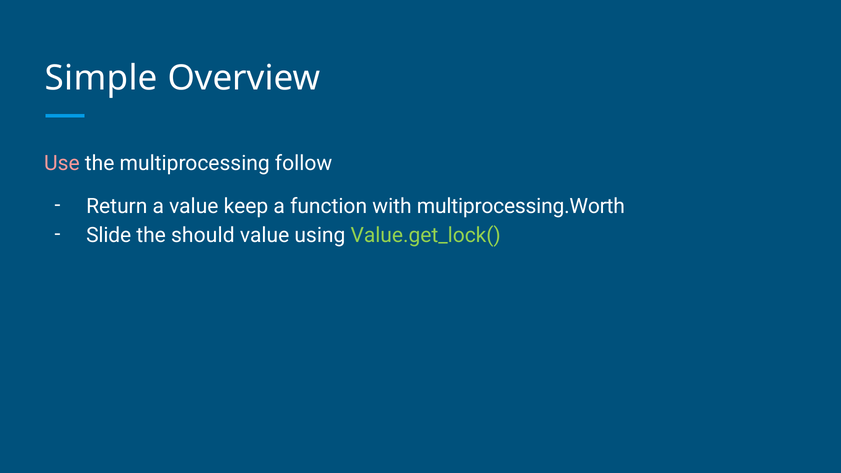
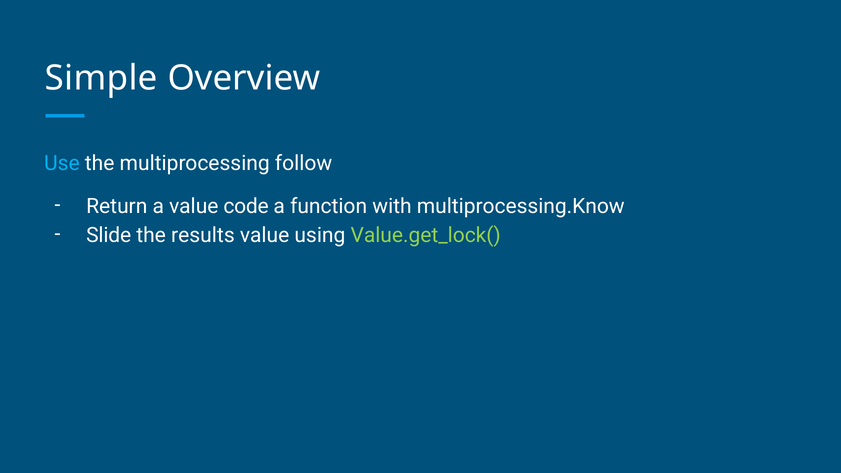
Use colour: pink -> light blue (62, 163)
keep: keep -> code (246, 206)
multiprocessing.Worth: multiprocessing.Worth -> multiprocessing.Know (521, 206)
should: should -> results (203, 235)
